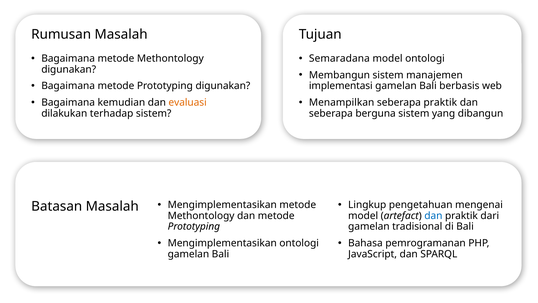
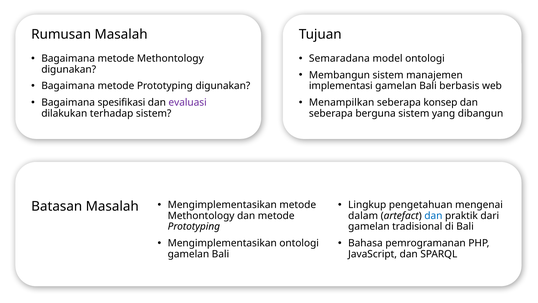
kemudian: kemudian -> spesifikasi (121, 102)
evaluasi colour: orange -> purple (188, 102)
seberapa praktik: praktik -> konsep (440, 102)
model: model -> dalam (363, 215)
